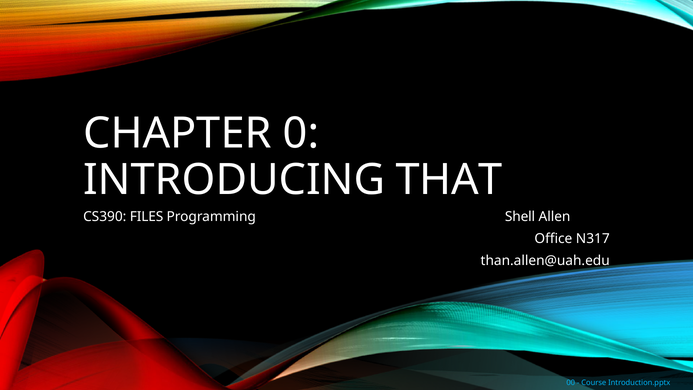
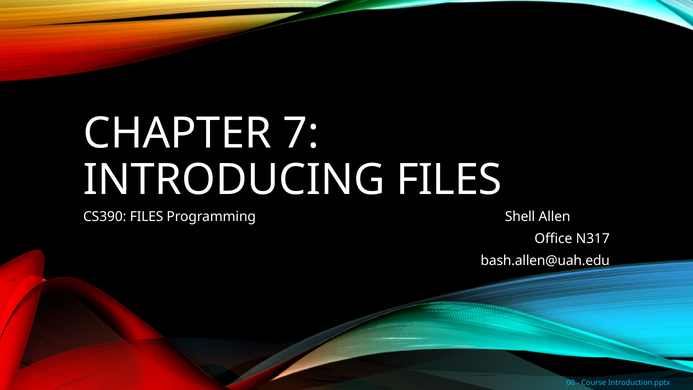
0: 0 -> 7 (301, 133)
INTRODUCING THAT: THAT -> FILES (449, 180)
than.allen@uah.edu: than.allen@uah.edu -> bash.allen@uah.edu (545, 260)
